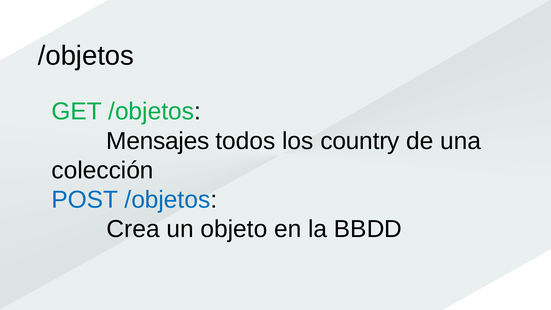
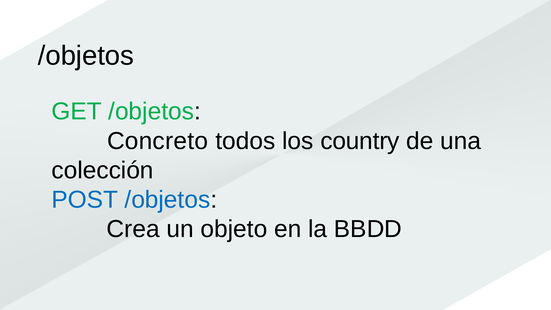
Mensajes: Mensajes -> Concreto (158, 141)
